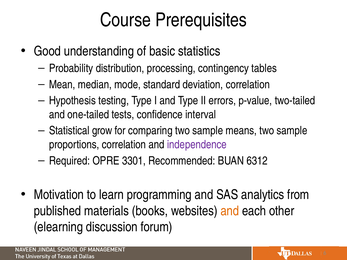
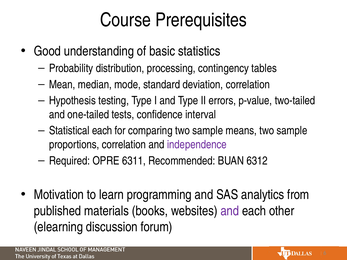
Statistical grow: grow -> each (102, 131)
3301: 3301 -> 6311 (134, 161)
and colour: orange -> purple (230, 211)
